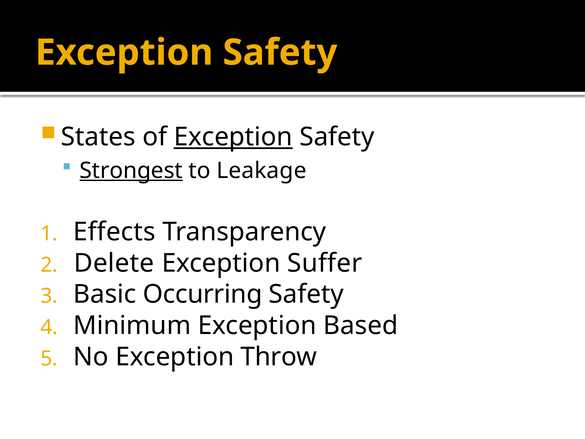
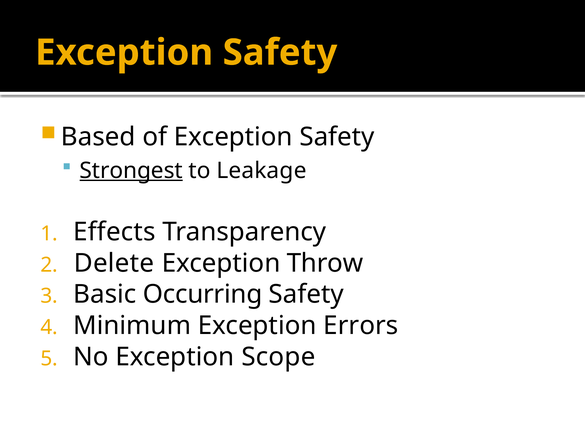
States: States -> Based (98, 137)
Exception underline: present -> none (233, 137)
Suffer: Suffer -> Throw (325, 263)
Based: Based -> Errors (361, 325)
Throw: Throw -> Scope (278, 357)
